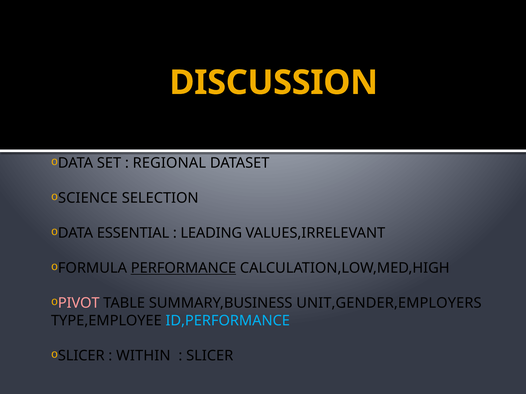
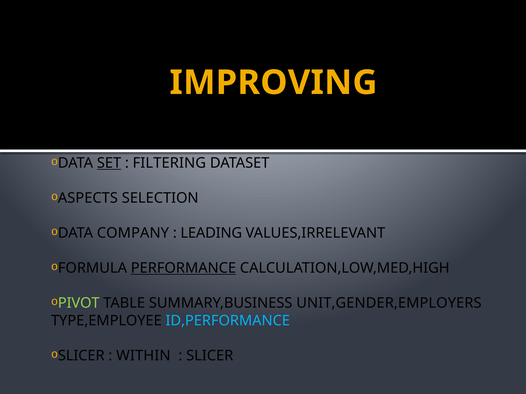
DISCUSSION: DISCUSSION -> IMPROVING (273, 83)
SET underline: none -> present (109, 163)
REGIONAL: REGIONAL -> FILTERING (169, 163)
SCIENCE: SCIENCE -> ASPECTS (88, 198)
ESSENTIAL: ESSENTIAL -> COMPANY (133, 233)
PIVOT colour: pink -> light green (79, 304)
